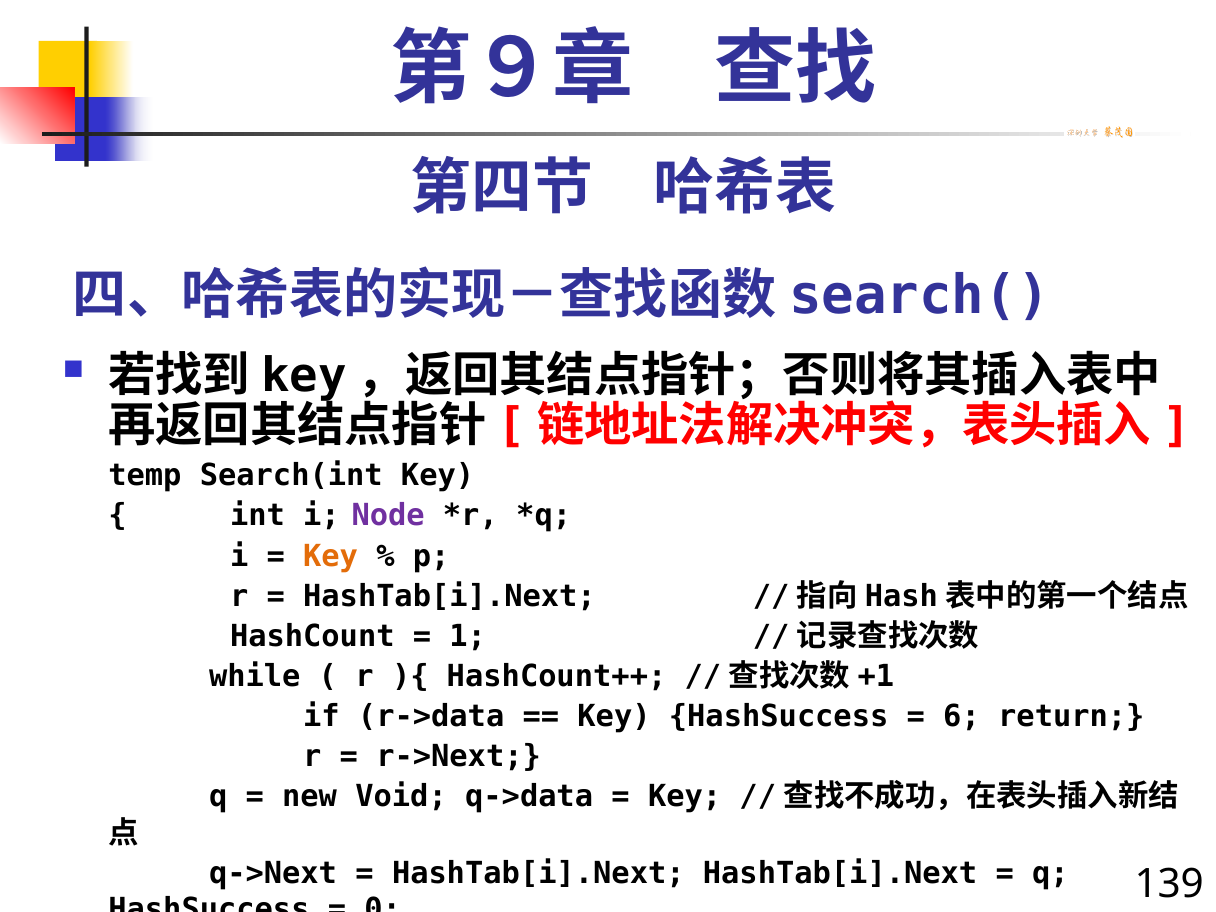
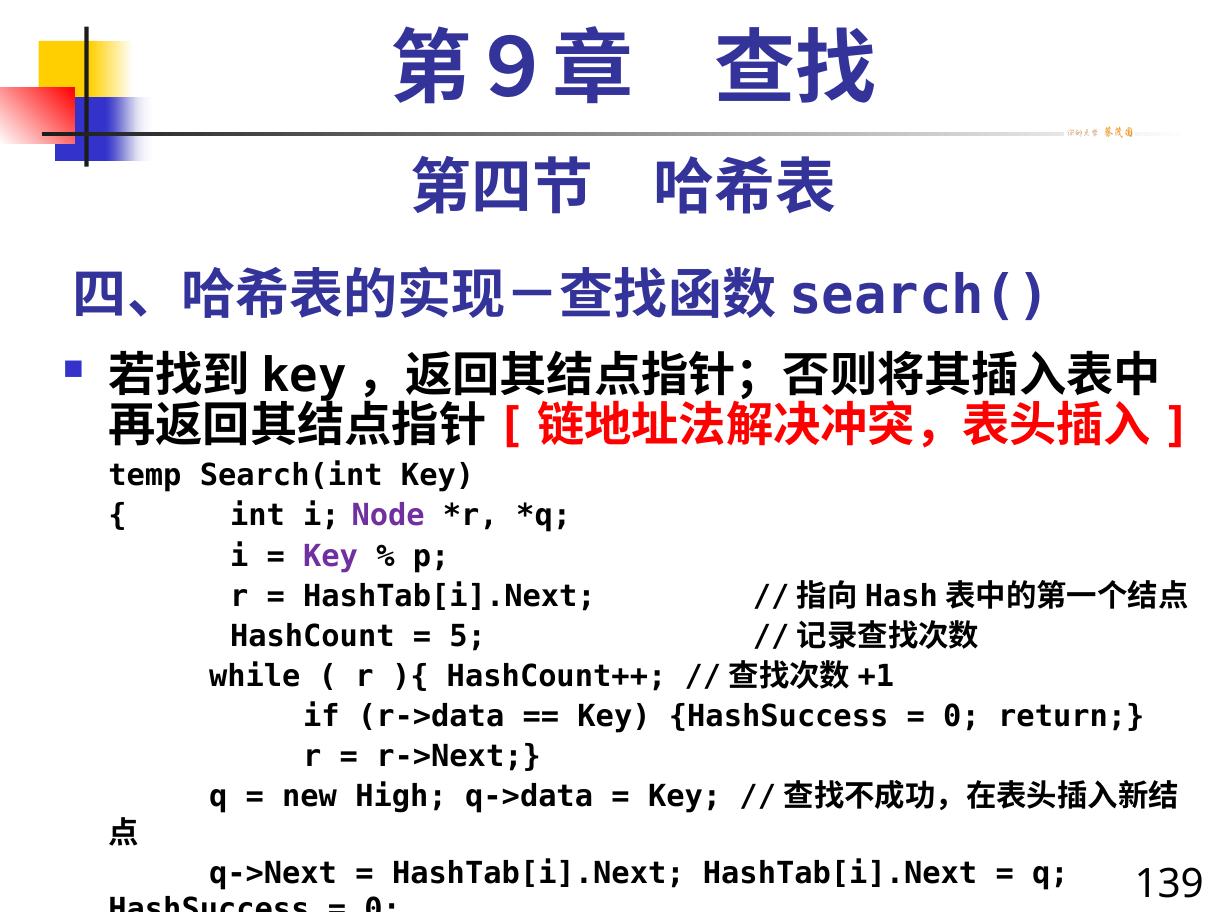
Key colour: orange -> purple (331, 556)
1: 1 -> 5 (468, 636)
6: 6 -> 0 (962, 716)
Void: Void -> High (401, 797)
